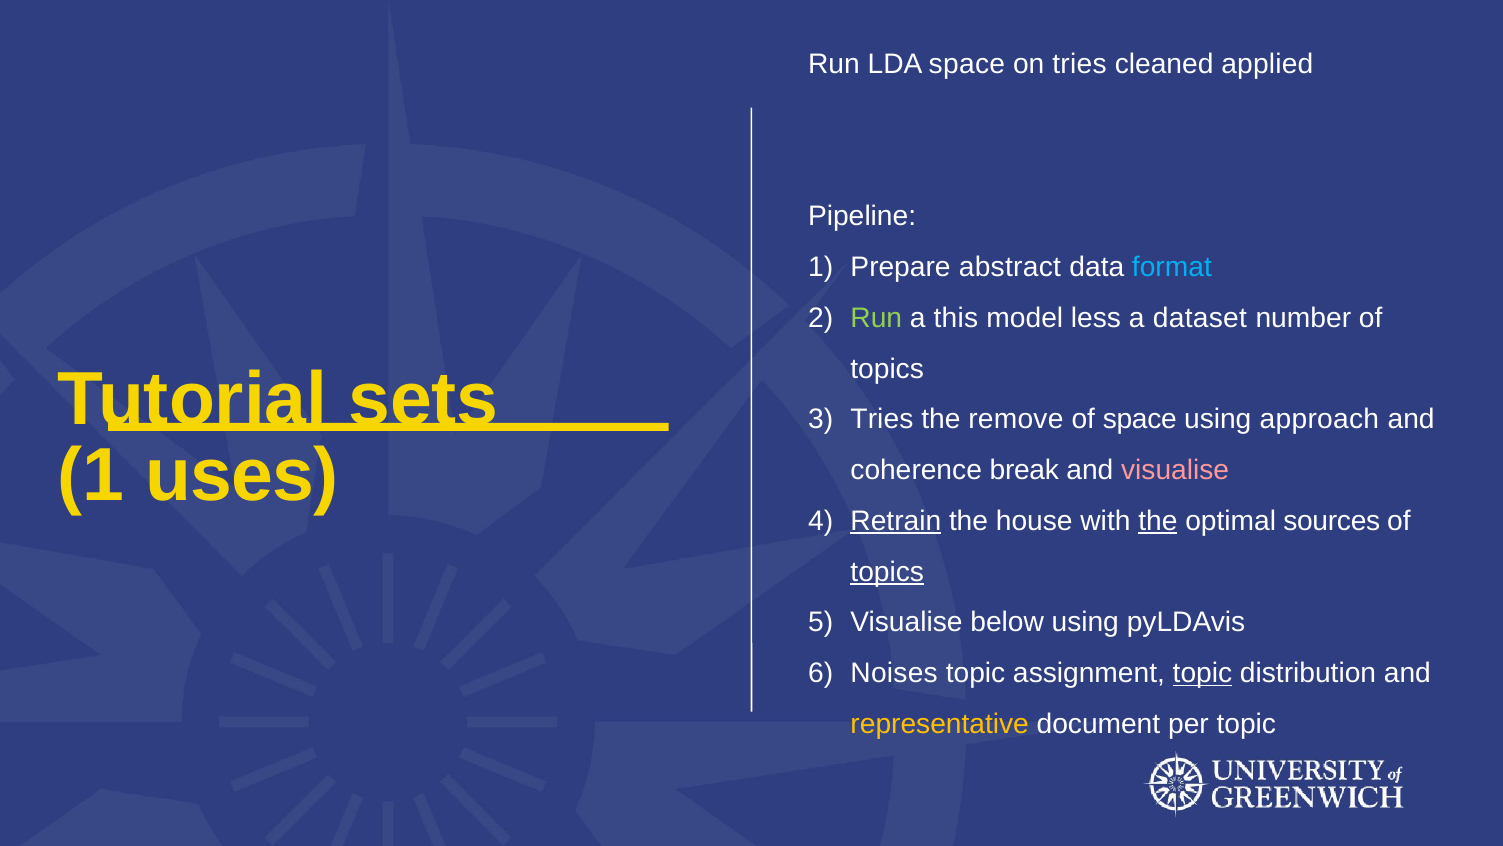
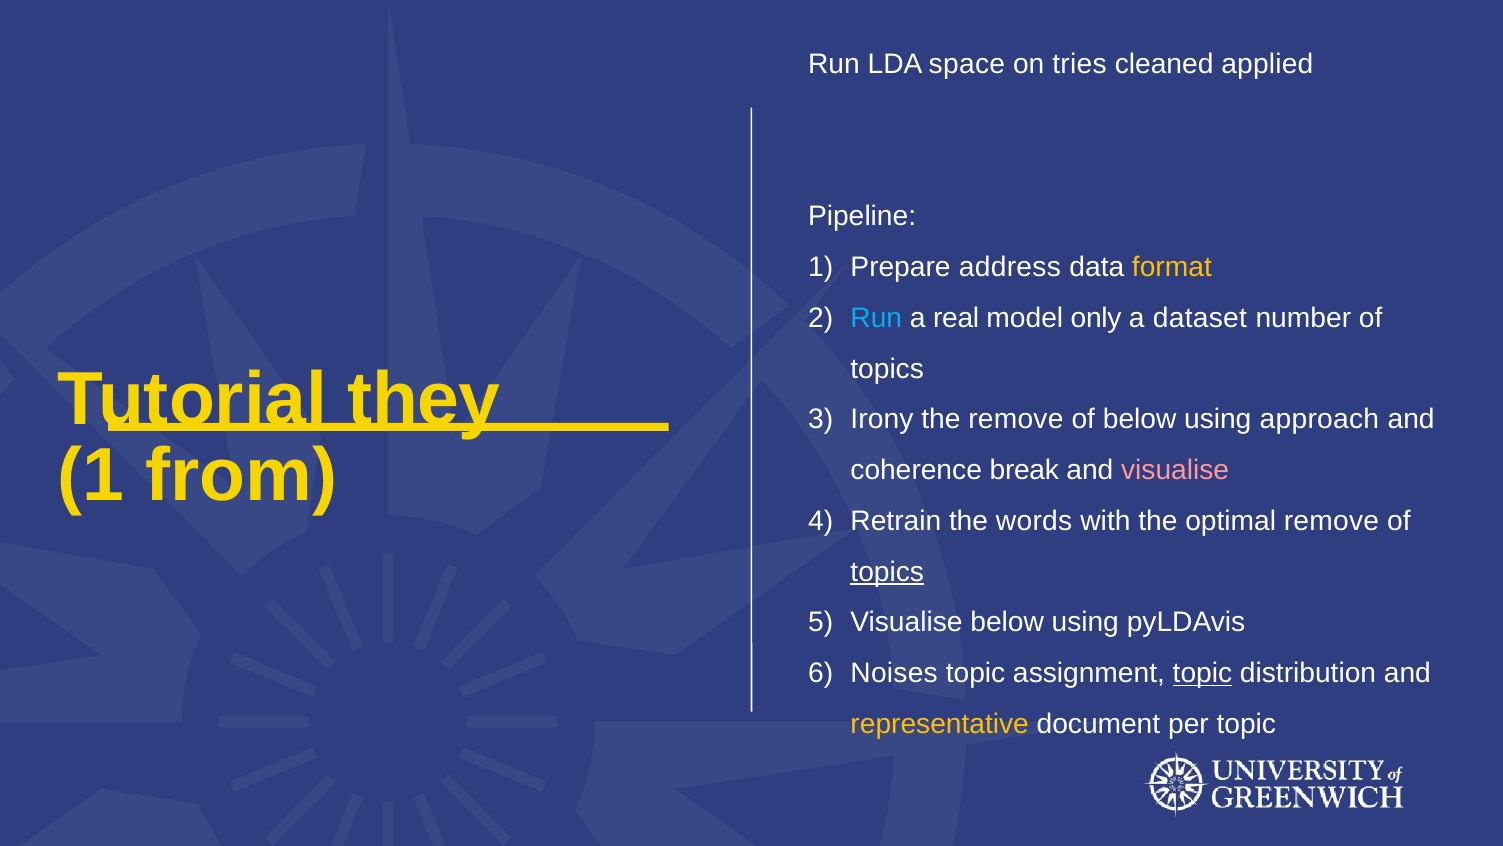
abstract: abstract -> address (1010, 267)
format colour: light blue -> yellow (1172, 267)
Run colour: light green -> light blue (876, 318)
this: this -> real (956, 318)
less: less -> only (1096, 318)
sets: sets -> they (424, 399)
Tries: Tries -> Irony (882, 419)
of space: space -> below (1140, 419)
uses: uses -> from (241, 476)
Retrain underline: present -> none (896, 521)
house: house -> words (1034, 521)
the underline: present -> none (1158, 521)
optimal sources: sources -> remove (1331, 521)
